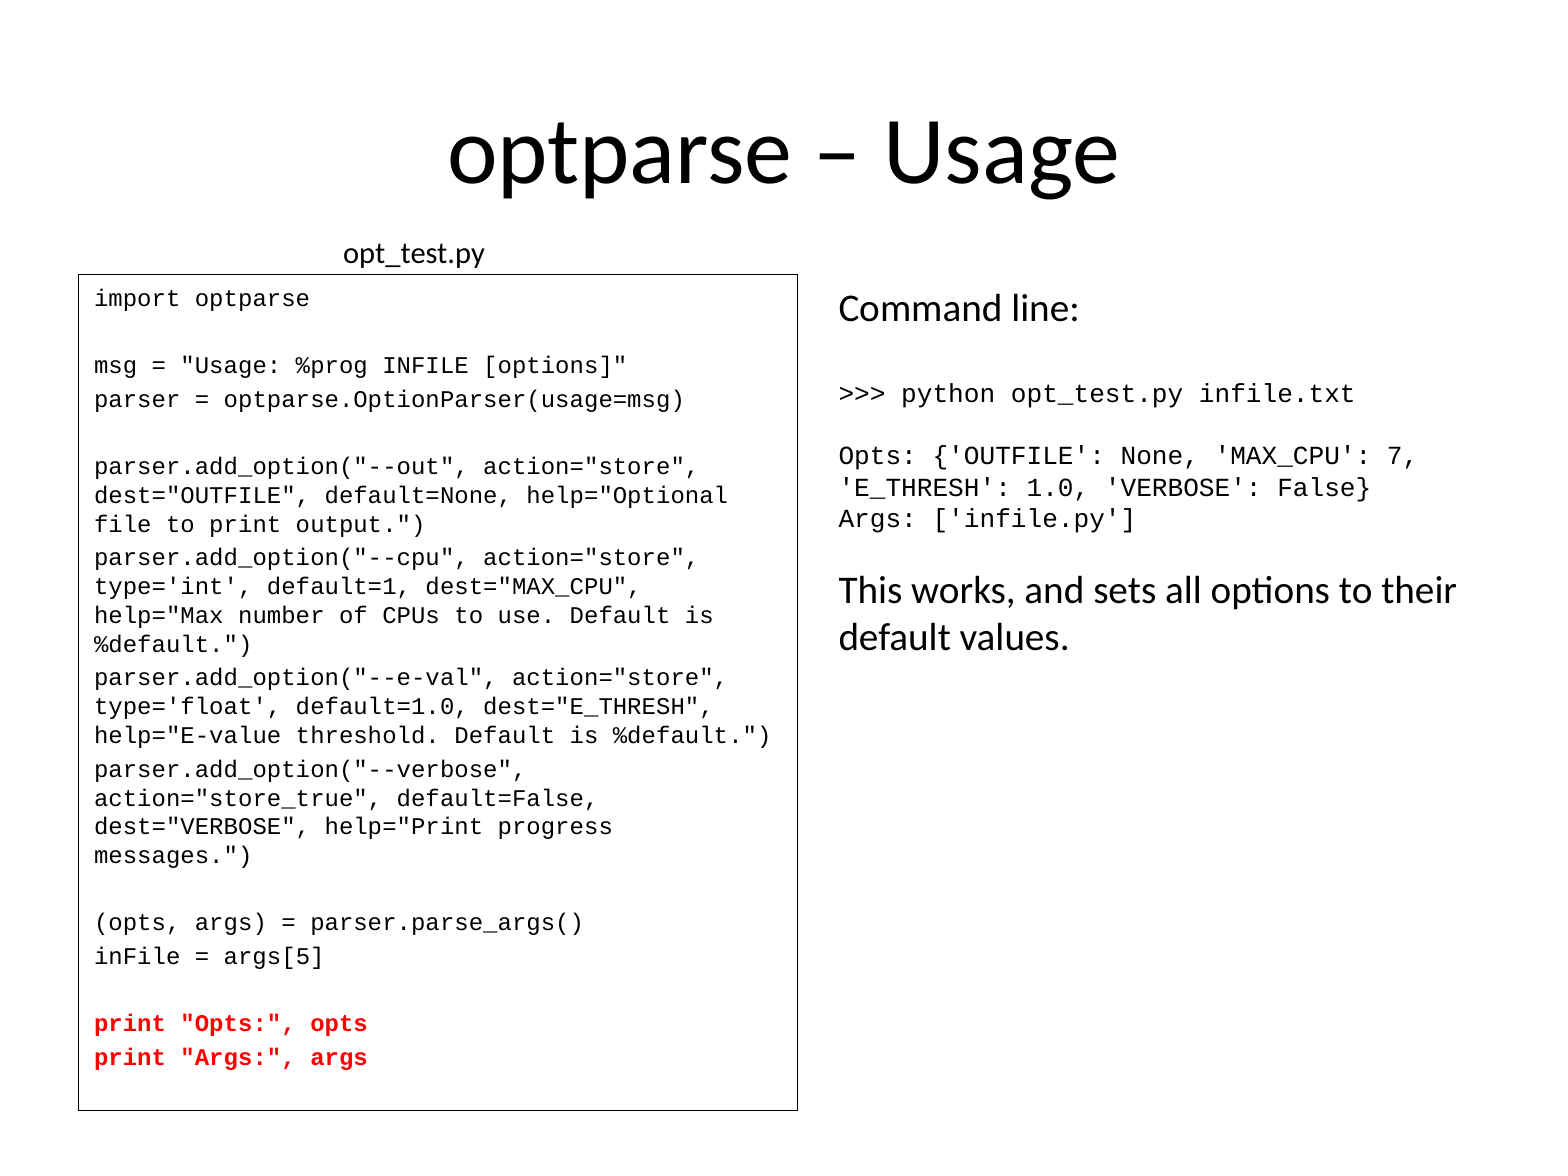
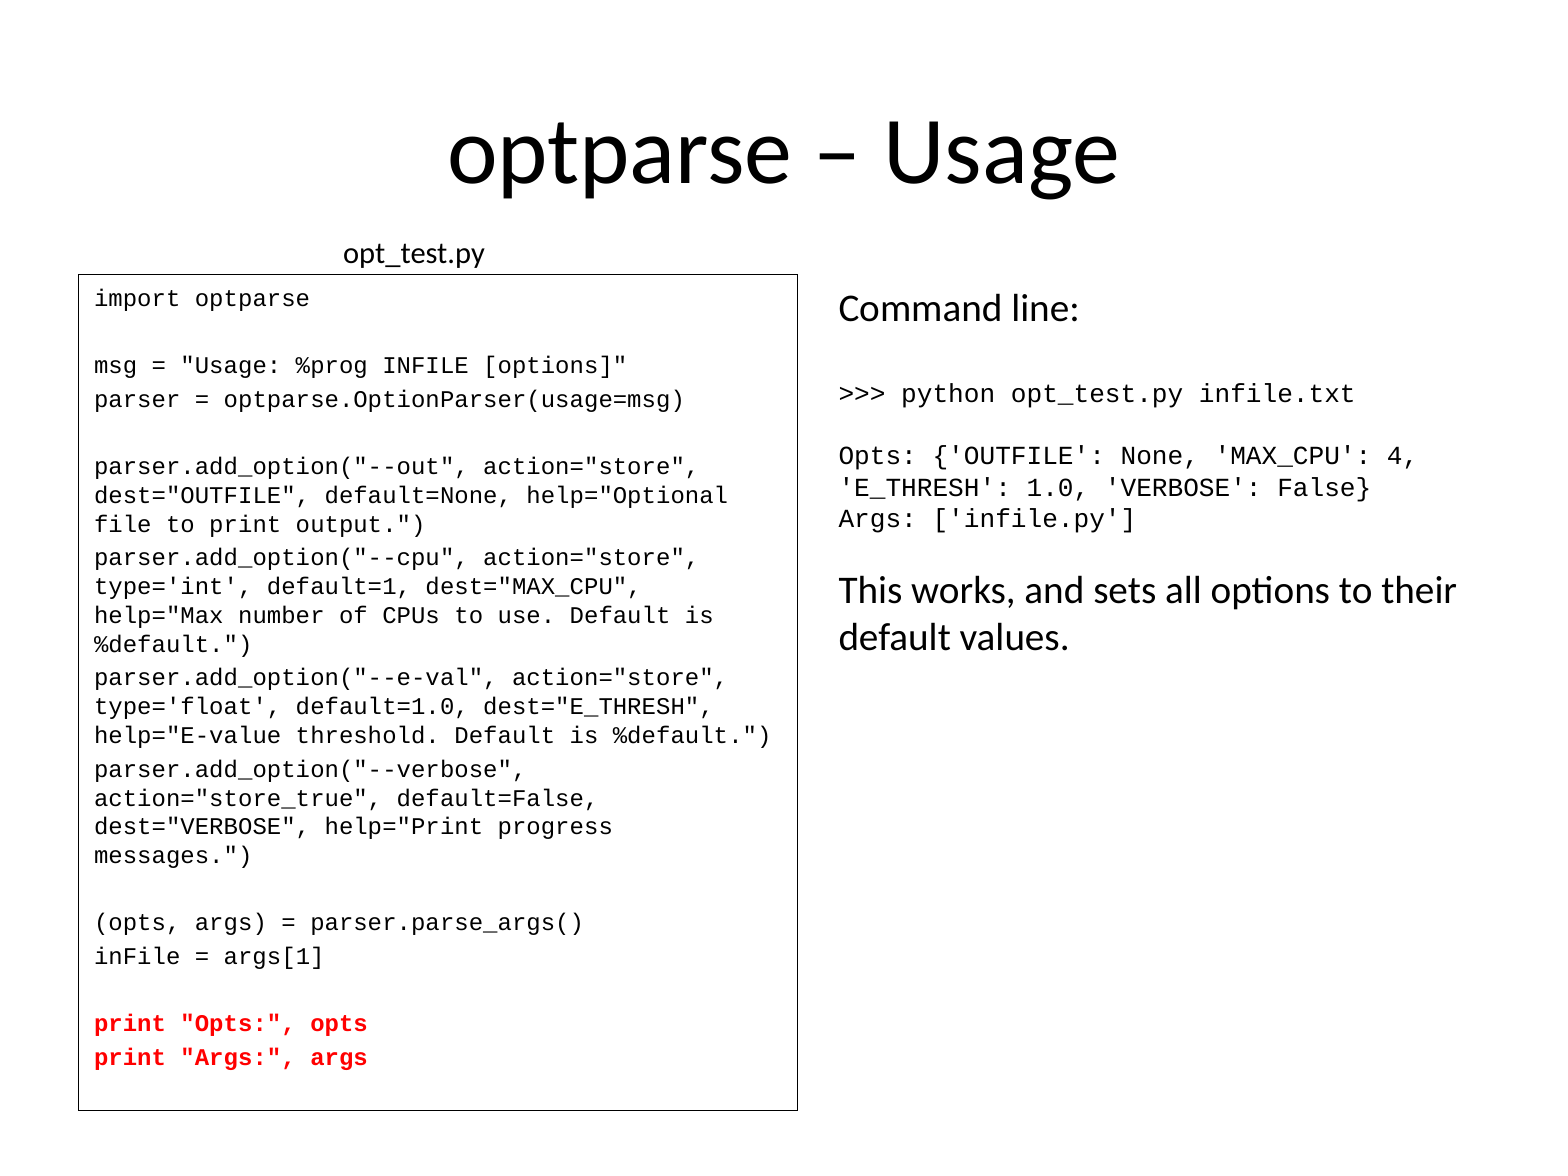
7: 7 -> 4 (1403, 456)
args[5: args[5 -> args[1 (274, 957)
